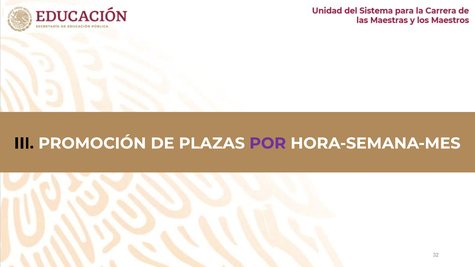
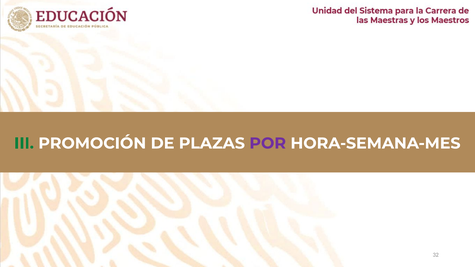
III colour: black -> green (24, 143)
